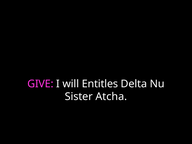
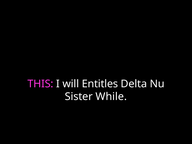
GIVE: GIVE -> THIS (40, 84)
Atcha: Atcha -> While (111, 97)
